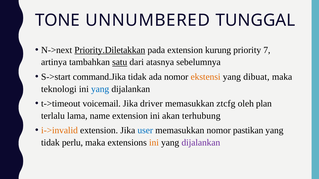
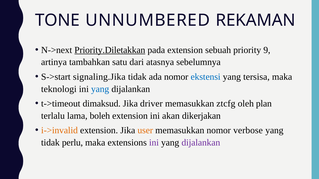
TUNGGAL: TUNGGAL -> REKAMAN (256, 20)
kurung: kurung -> sebuah (218, 50)
7: 7 -> 9 (267, 50)
satu underline: present -> none (120, 62)
command.Jika: command.Jika -> signaling.Jika (99, 77)
ekstensi colour: orange -> blue (206, 77)
dibuat: dibuat -> tersisa (256, 77)
voicemail: voicemail -> dimaksud (102, 104)
name: name -> boleh (100, 116)
terhubung: terhubung -> dikerjakan (201, 116)
user colour: blue -> orange (145, 131)
pastikan: pastikan -> verbose (248, 131)
ini colour: orange -> purple (154, 143)
